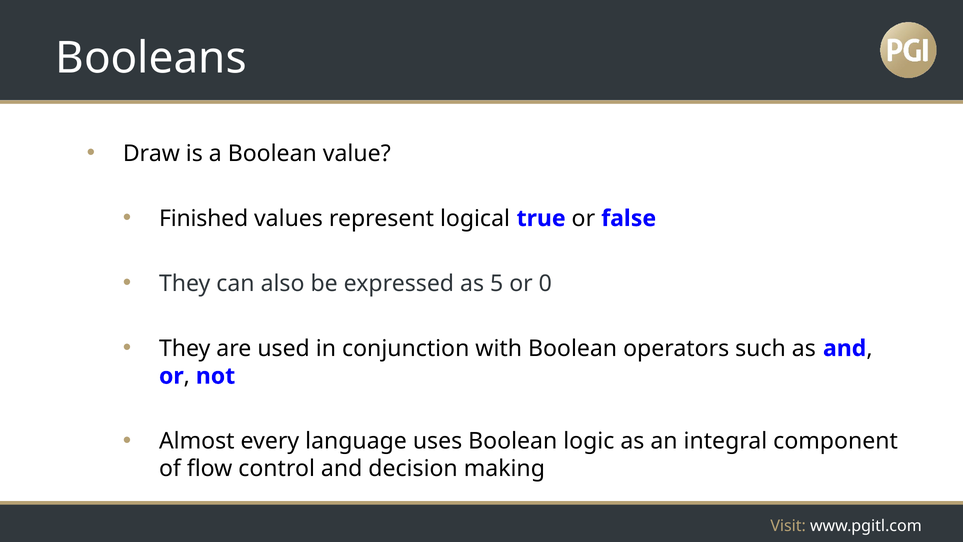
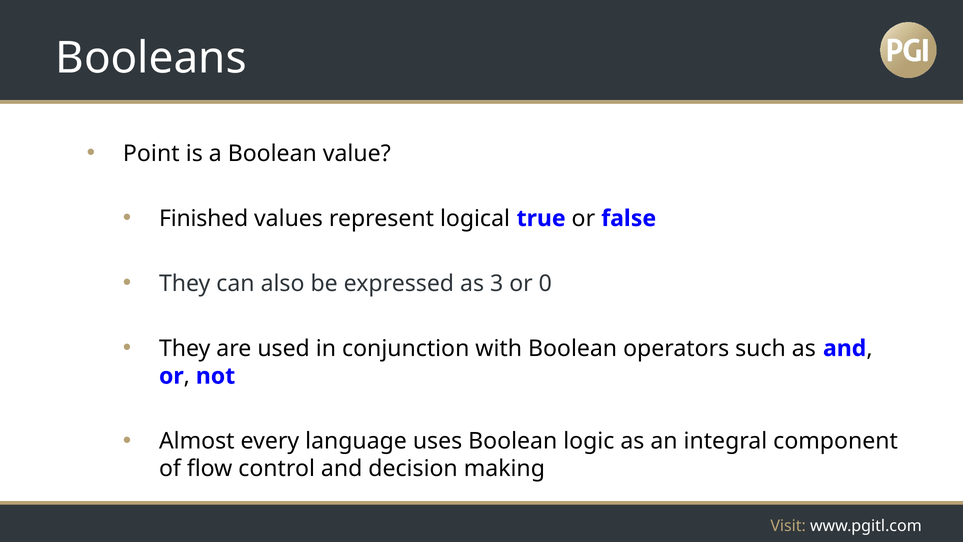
Draw: Draw -> Point (151, 153)
5: 5 -> 3 (497, 283)
